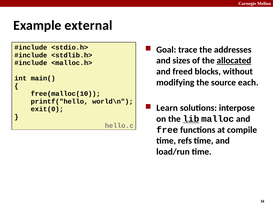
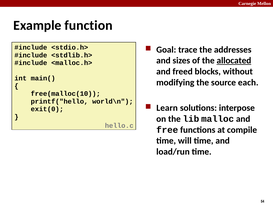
external: external -> function (89, 25)
lib underline: present -> none (191, 119)
refs: refs -> will (185, 141)
